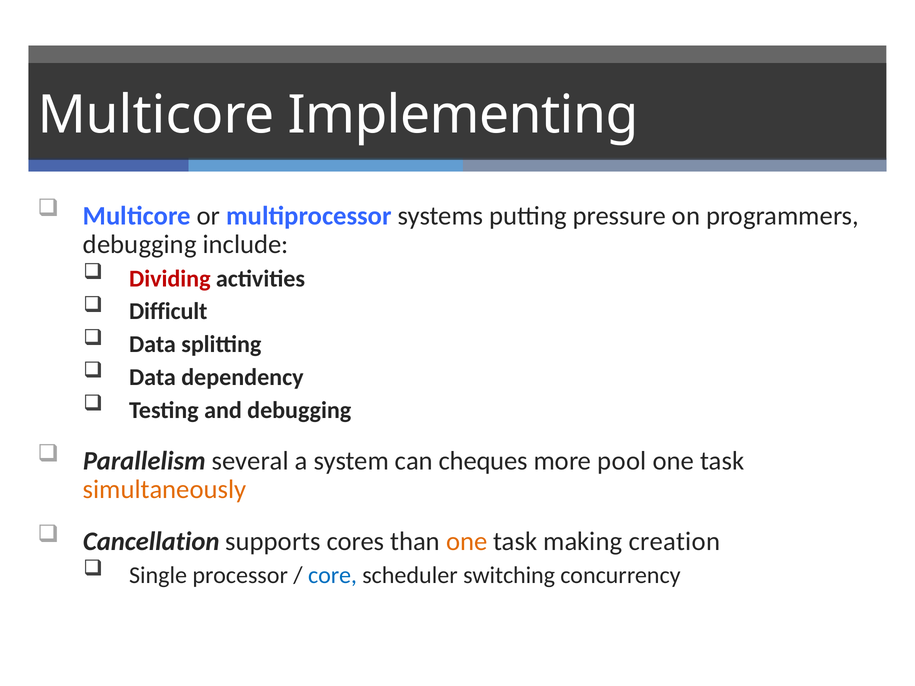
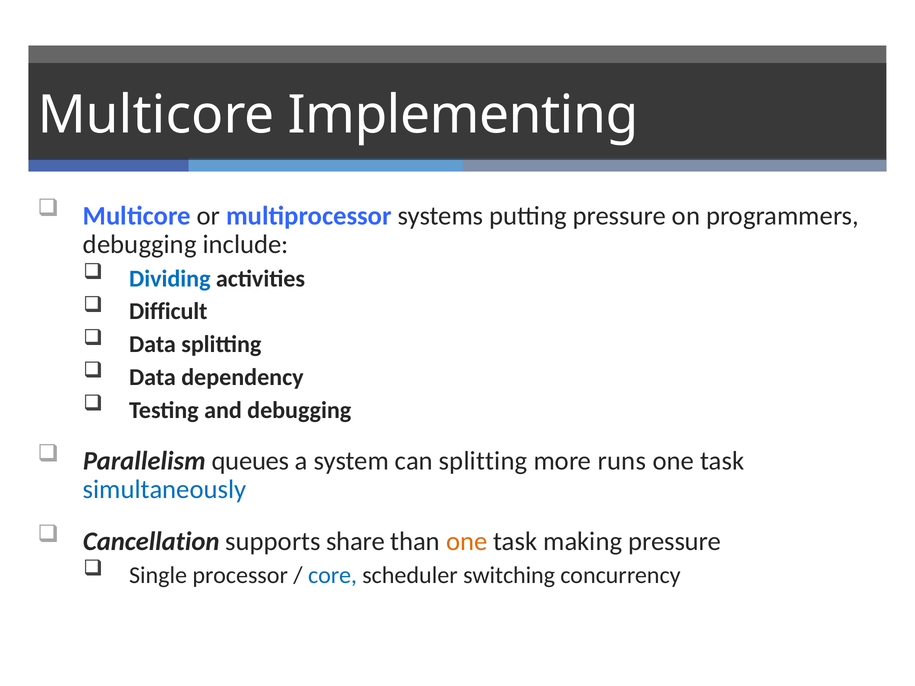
Dividing colour: red -> blue (170, 279)
several: several -> queues (250, 461)
can cheques: cheques -> splitting (483, 461)
pool: pool -> runs (622, 461)
simultaneously colour: orange -> blue (165, 490)
cores: cores -> share (356, 542)
making creation: creation -> pressure (675, 542)
